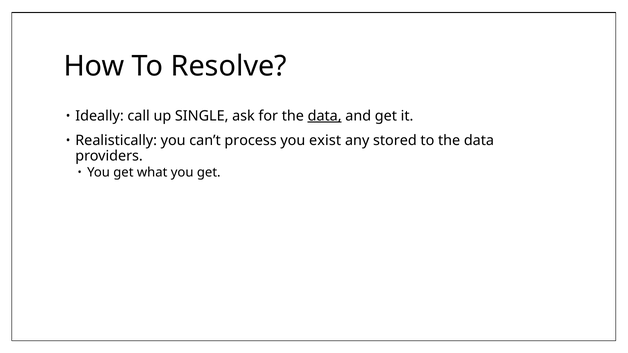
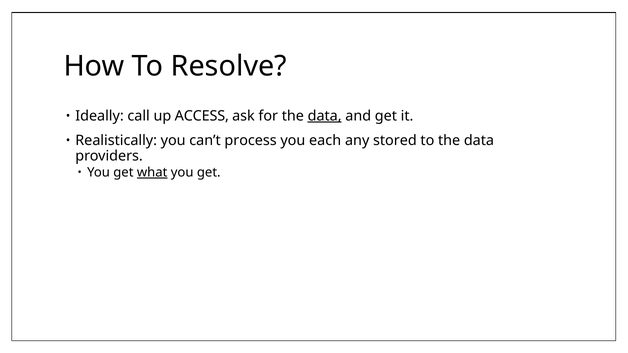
SINGLE: SINGLE -> ACCESS (202, 116)
exist: exist -> each (325, 141)
what underline: none -> present (152, 172)
